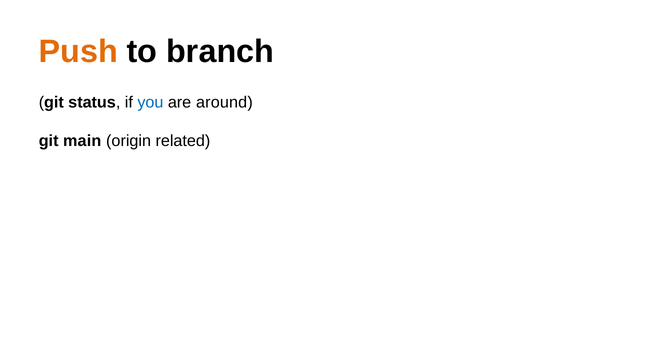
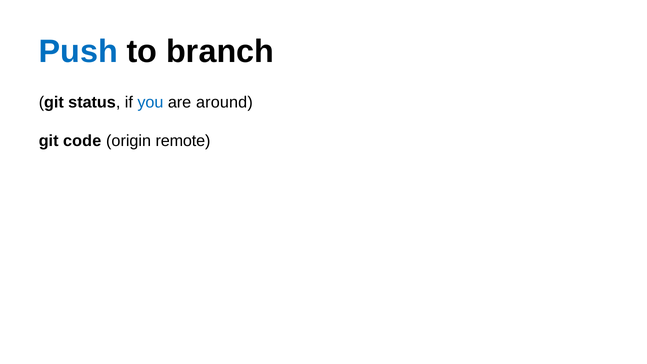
Push colour: orange -> blue (78, 52)
main: main -> code (82, 141)
related: related -> remote (183, 141)
